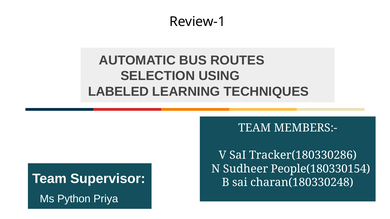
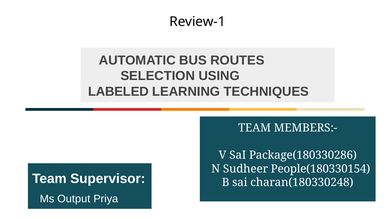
Tracker(180330286: Tracker(180330286 -> Package(180330286 (303, 155)
Python: Python -> Output (74, 199)
